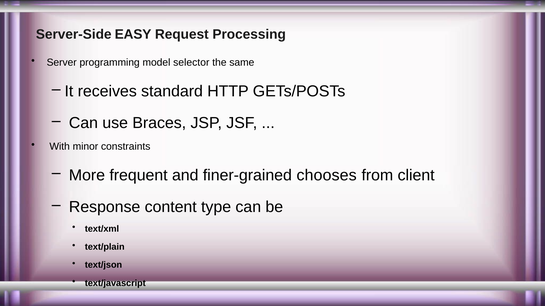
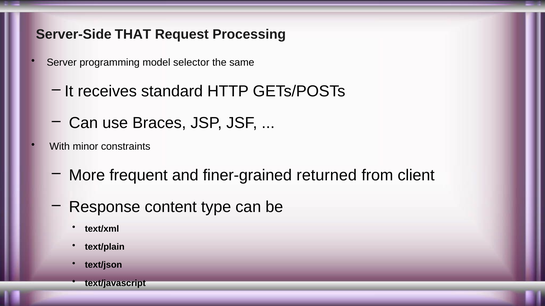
EASY: EASY -> THAT (133, 34)
chooses: chooses -> returned (327, 176)
